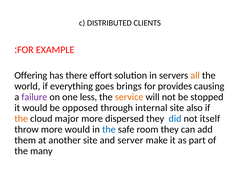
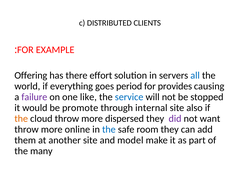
all colour: orange -> blue (195, 75)
brings: brings -> period (129, 86)
less: less -> like (88, 97)
service colour: orange -> blue (129, 97)
opposed: opposed -> promote (80, 108)
cloud major: major -> throw (67, 119)
did colour: blue -> purple (175, 119)
itself: itself -> want (210, 119)
more would: would -> online (77, 129)
server: server -> model (130, 140)
